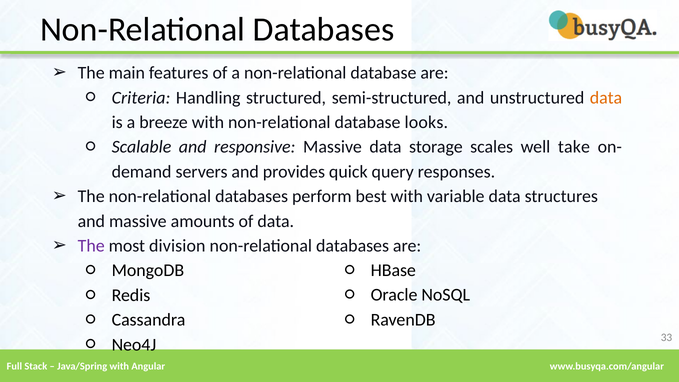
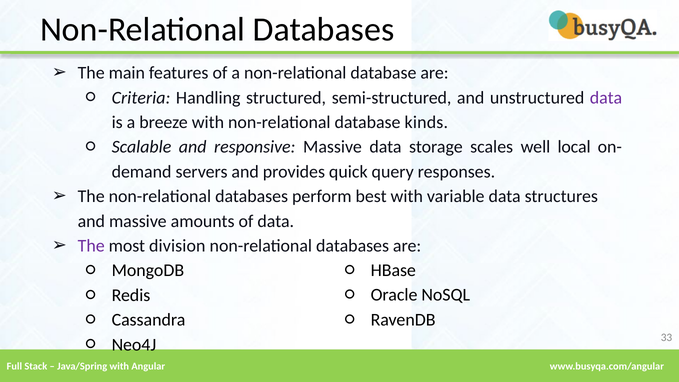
data colour: orange -> purple (606, 98)
looks: looks -> kinds (426, 122)
take: take -> local (574, 147)
